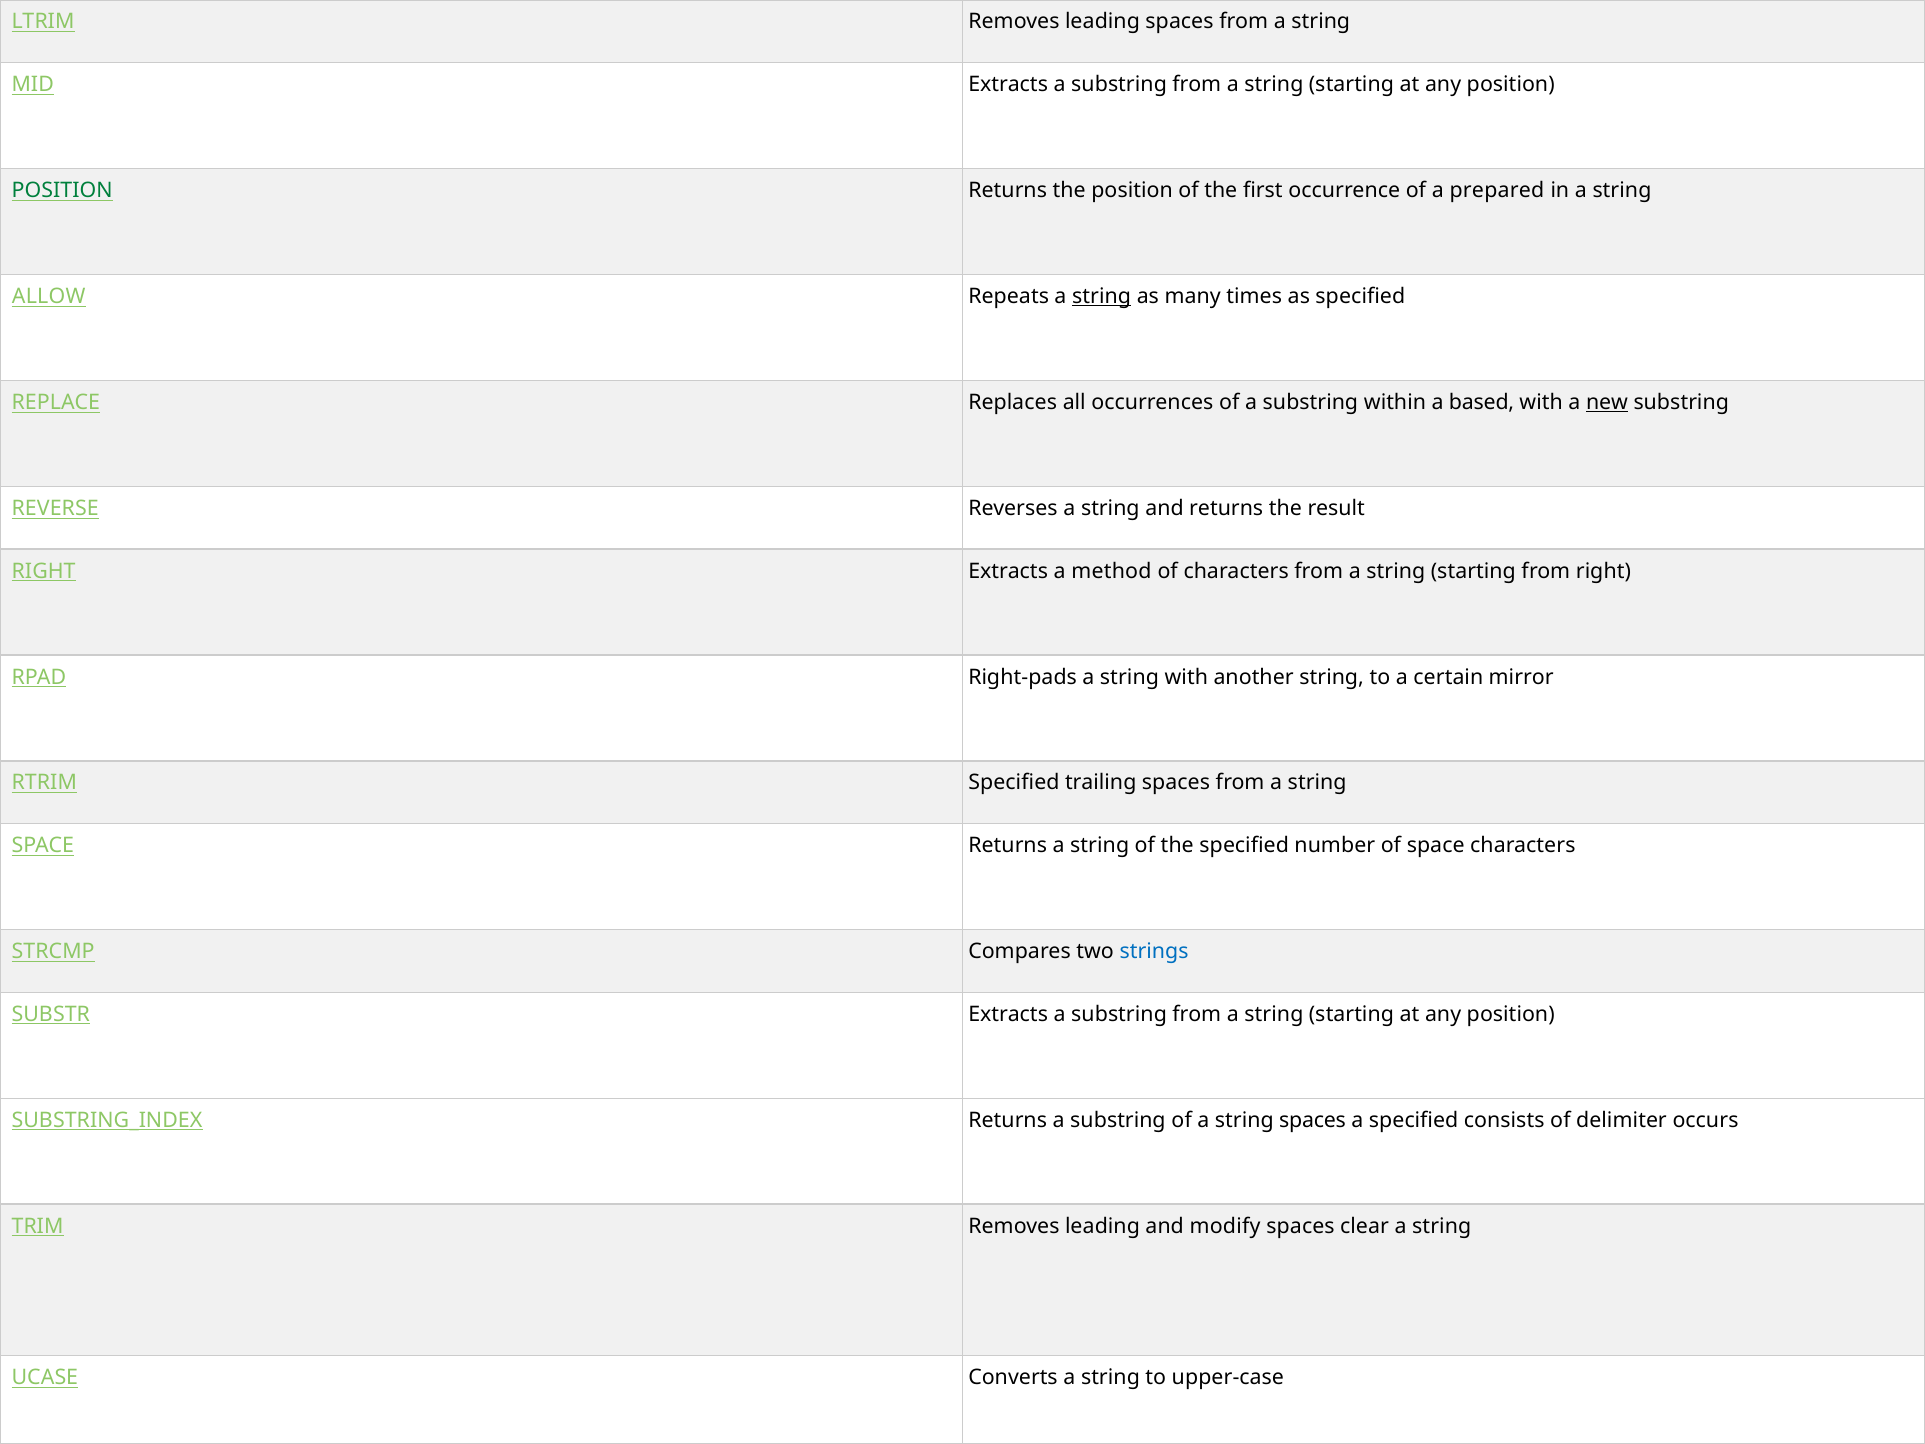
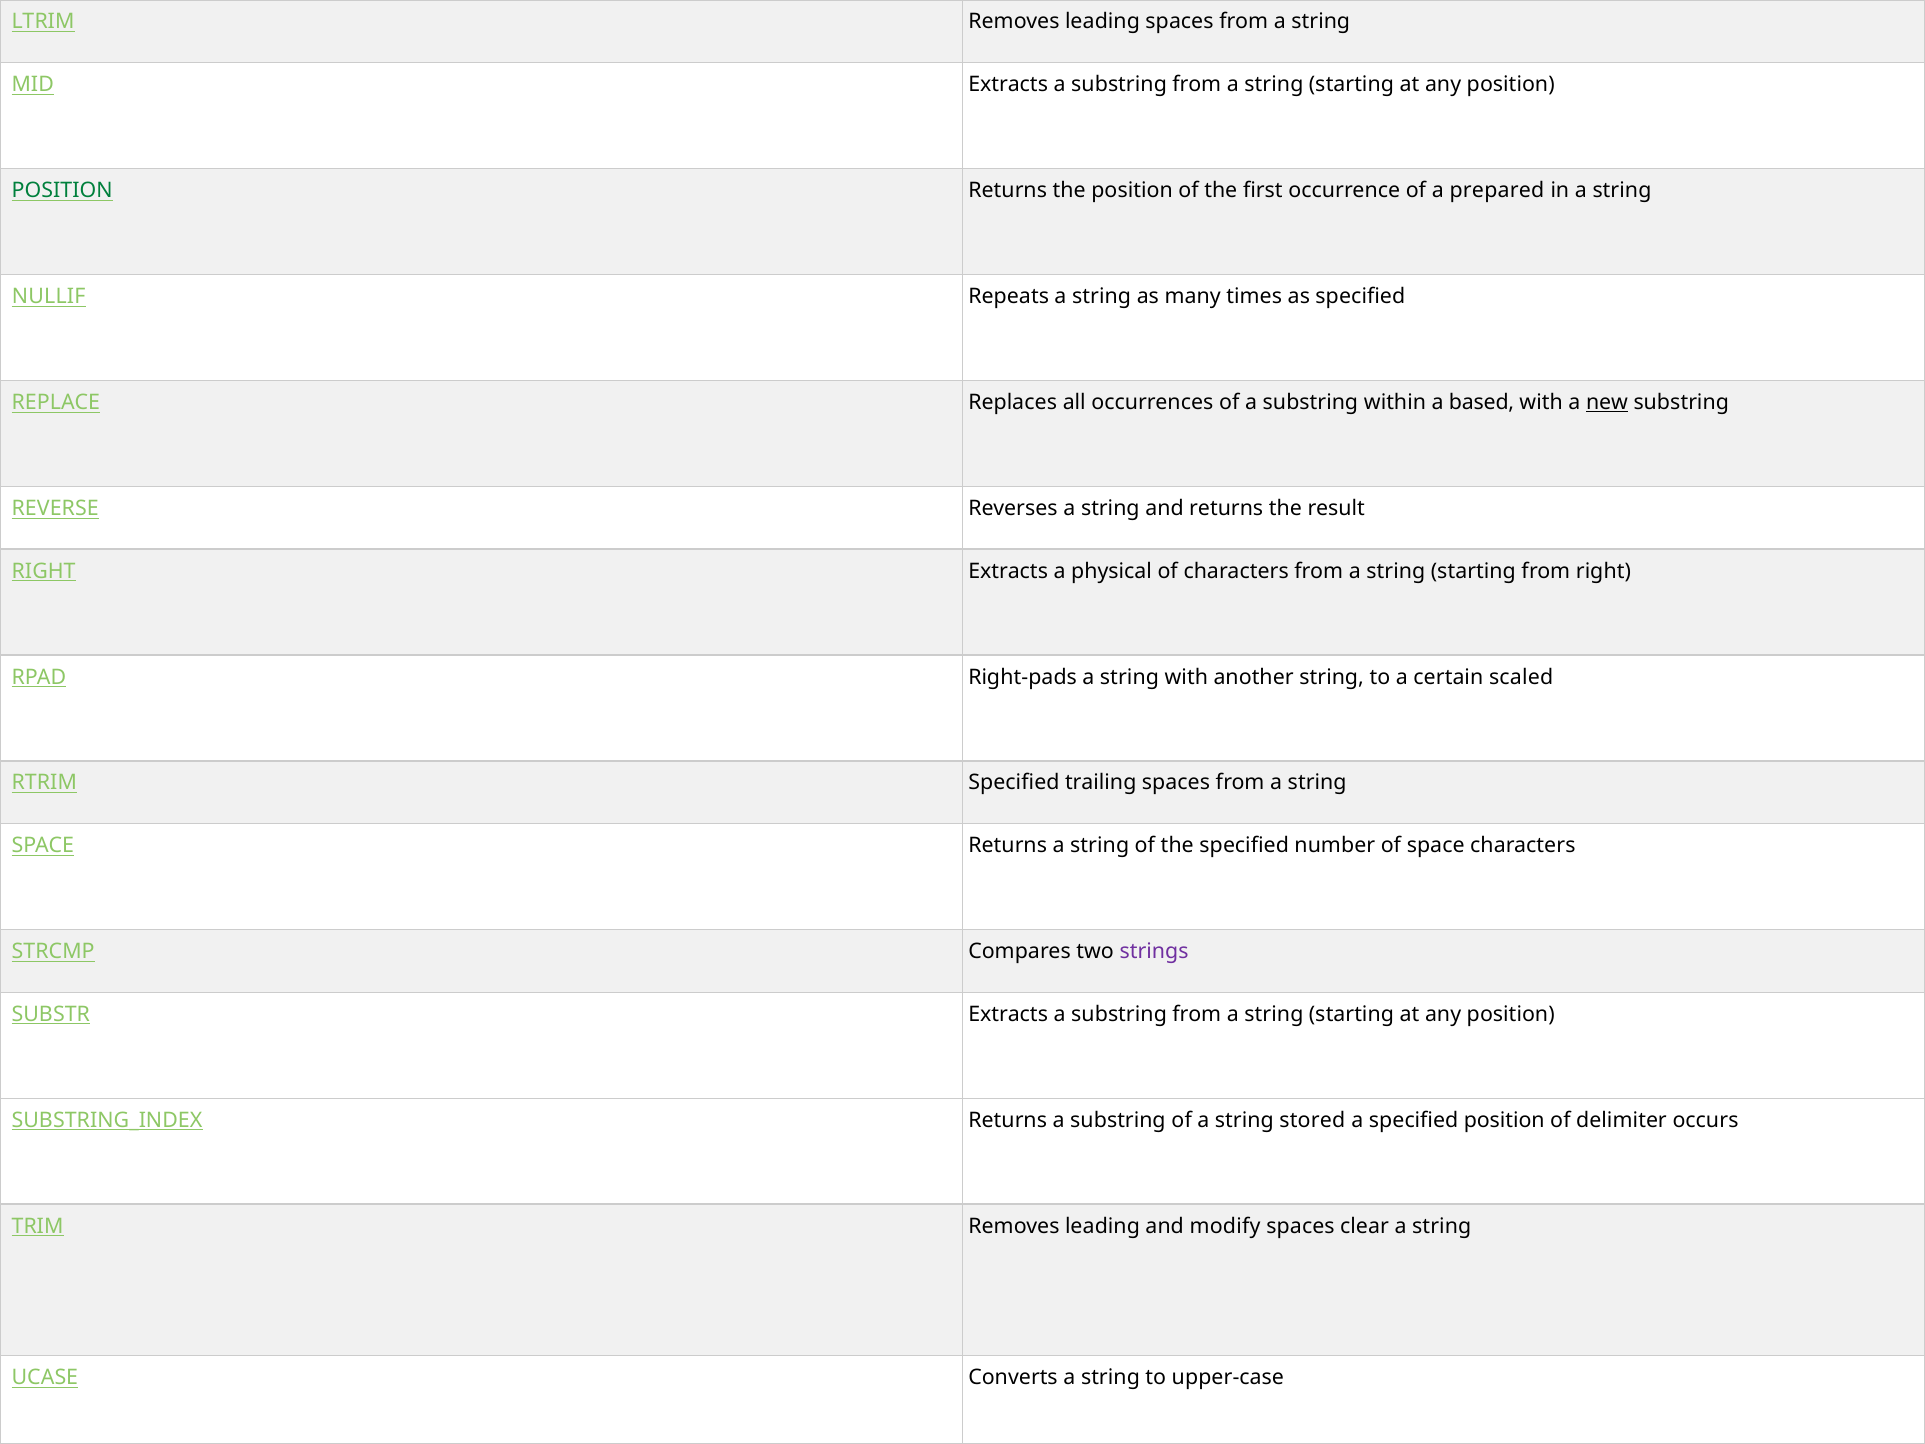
ALLOW: ALLOW -> NULLIF (49, 296)
string underline: present -> none (1102, 296)
method: method -> physical (1112, 571)
mirror: mirror -> scaled (1521, 677)
strings colour: blue -> purple (1154, 951)
string spaces: spaces -> stored (1312, 1120)
specified consists: consists -> position (1504, 1120)
